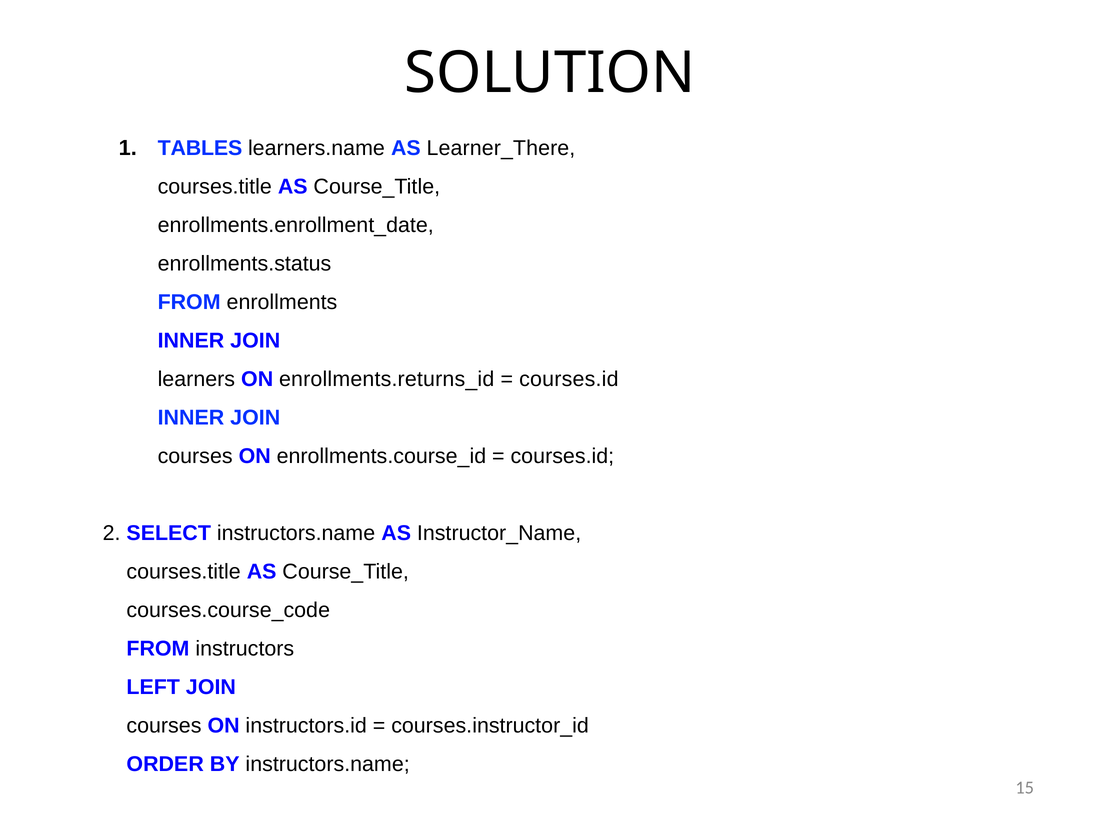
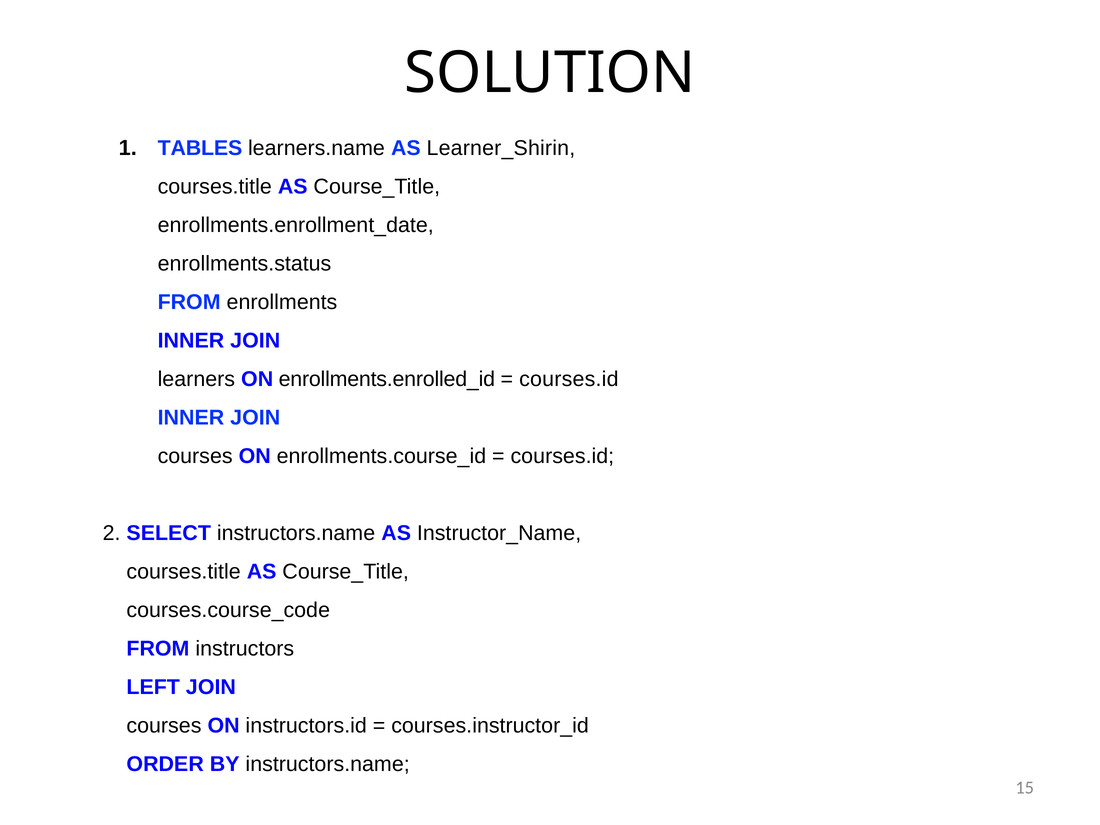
Learner_There: Learner_There -> Learner_Shirin (501, 148)
enrollments.returns_id: enrollments.returns_id -> enrollments.enrolled_id (387, 379)
